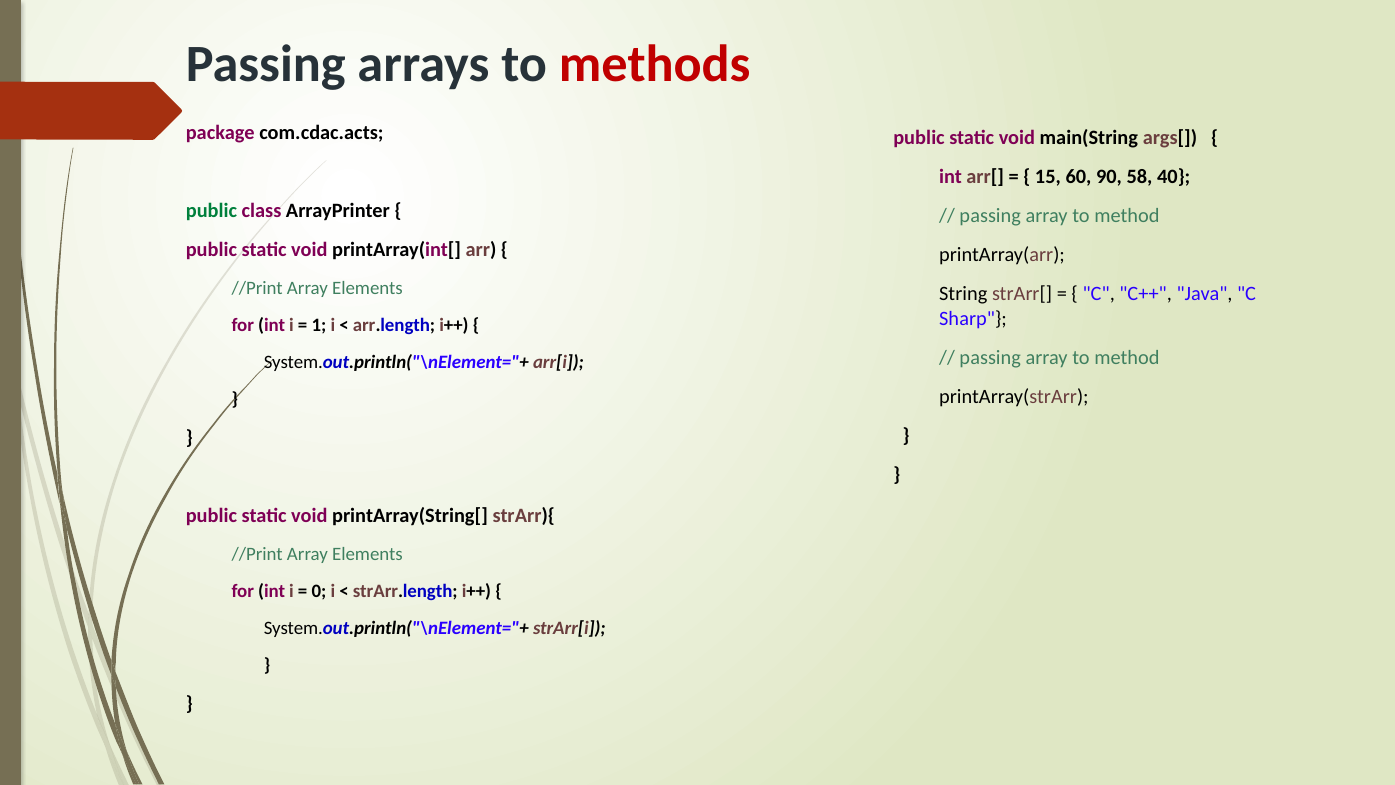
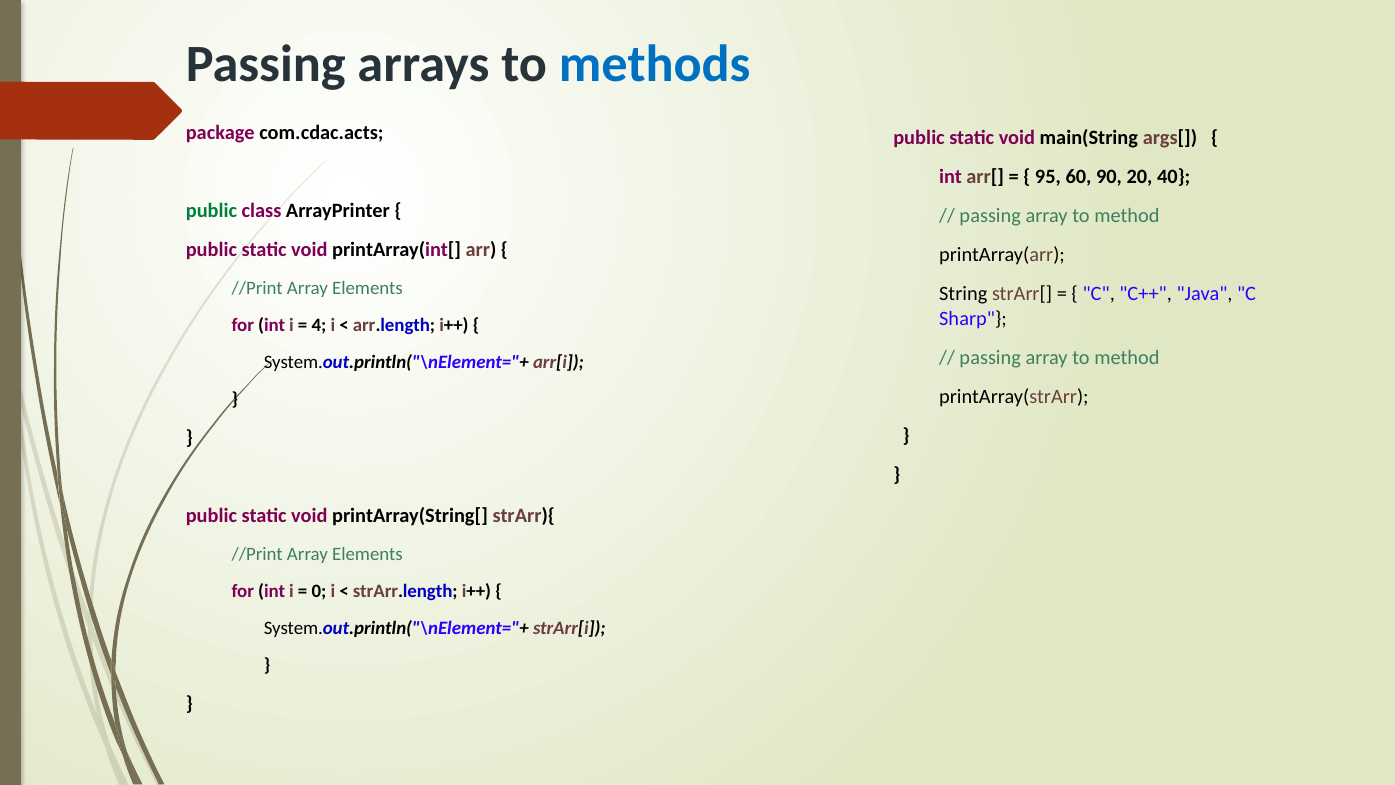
methods colour: red -> blue (655, 64)
15: 15 -> 95 (1048, 177)
58: 58 -> 20 (1140, 177)
1: 1 -> 4 (319, 325)
